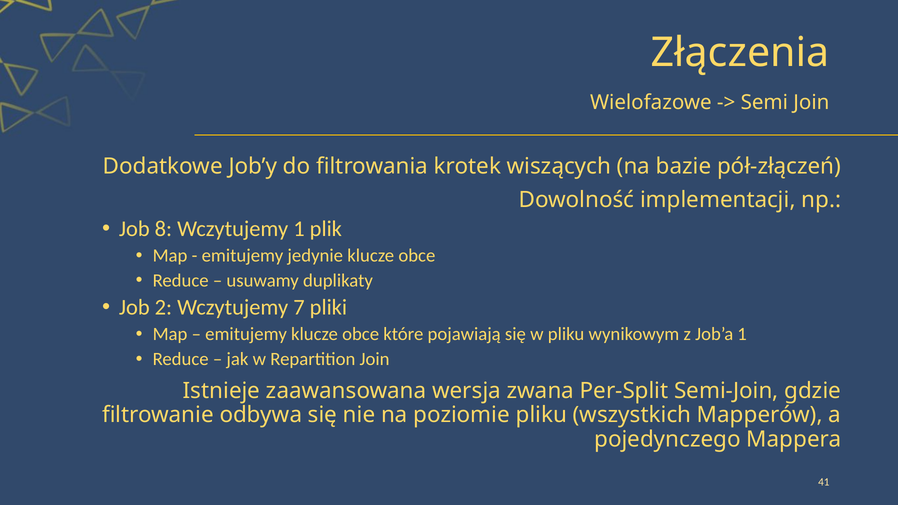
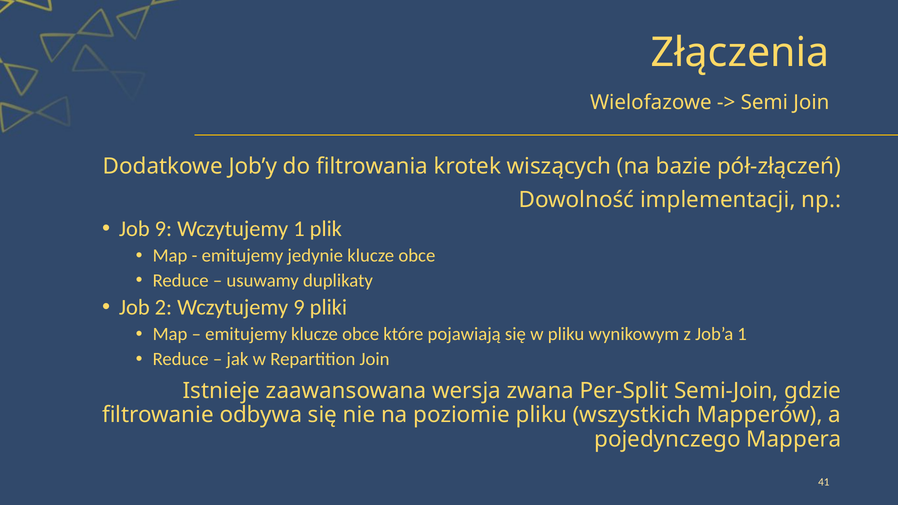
Job 8: 8 -> 9 (163, 229)
Wczytujemy 7: 7 -> 9 (299, 307)
